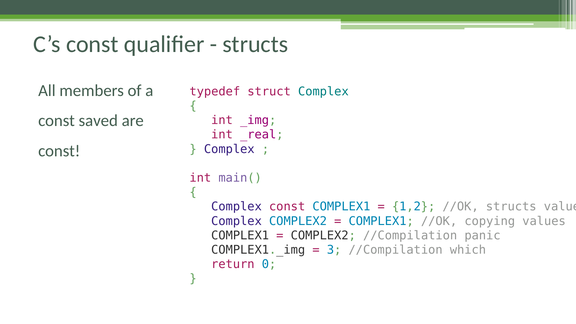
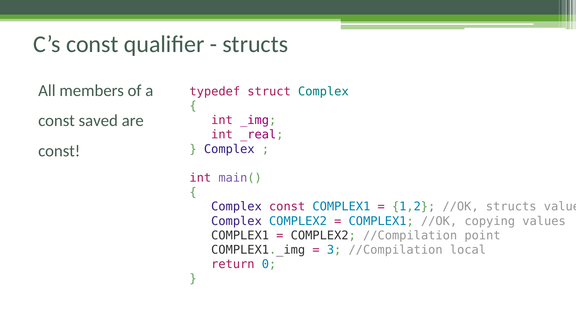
panic: panic -> point (483, 235)
which: which -> local (468, 250)
